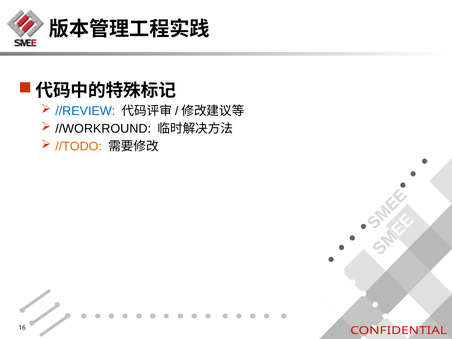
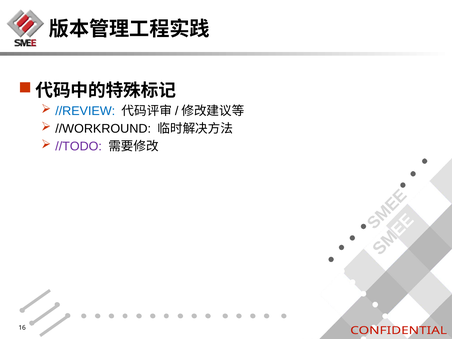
//TODO colour: orange -> purple (79, 146)
